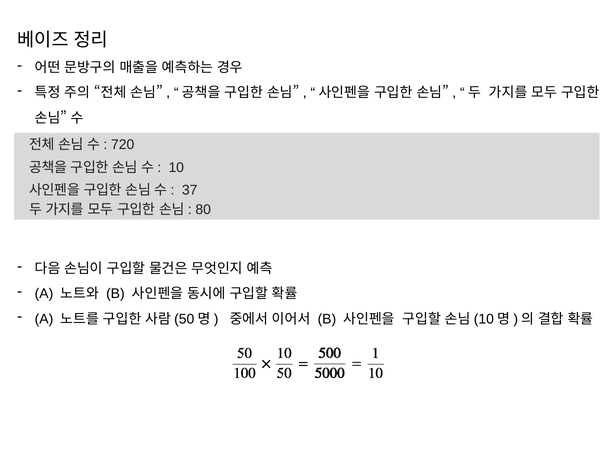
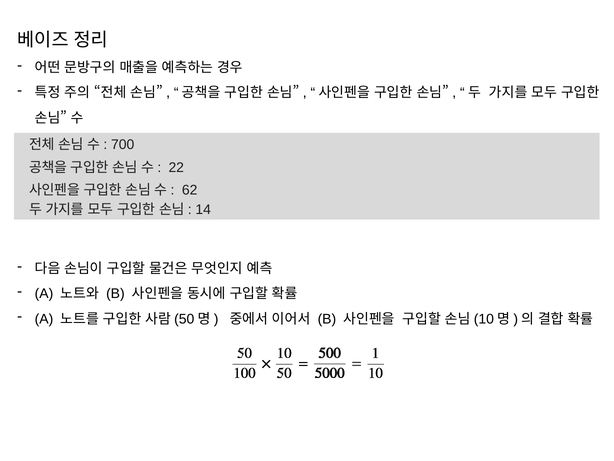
720: 720 -> 700 (123, 145)
10: 10 -> 22 (176, 167)
37: 37 -> 62 (190, 190)
80: 80 -> 14 (203, 209)
